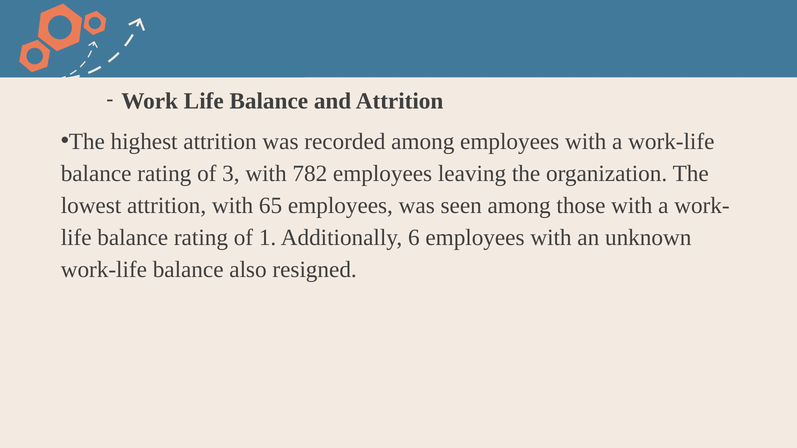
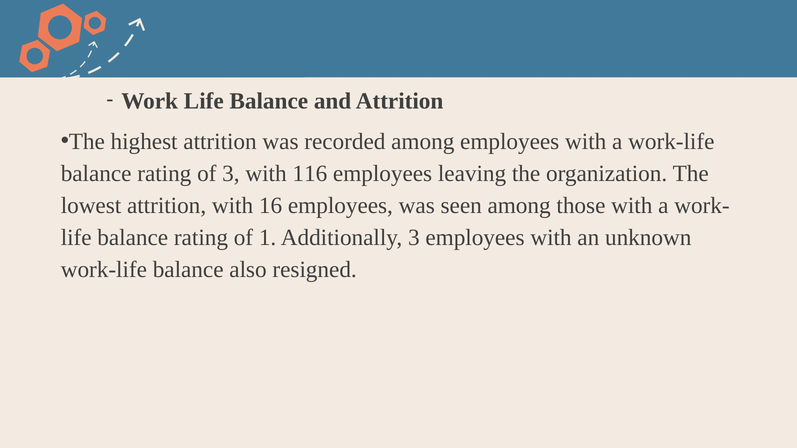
782: 782 -> 116 (310, 174)
65: 65 -> 16 (271, 206)
Additionally 6: 6 -> 3 (414, 238)
